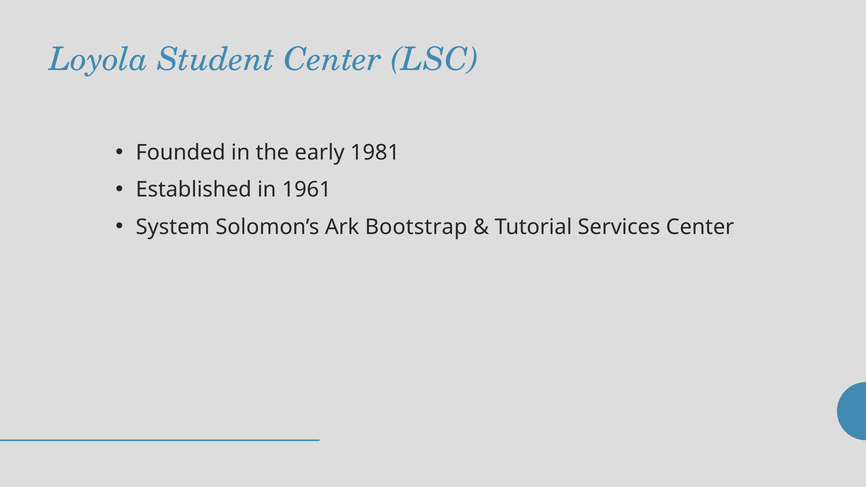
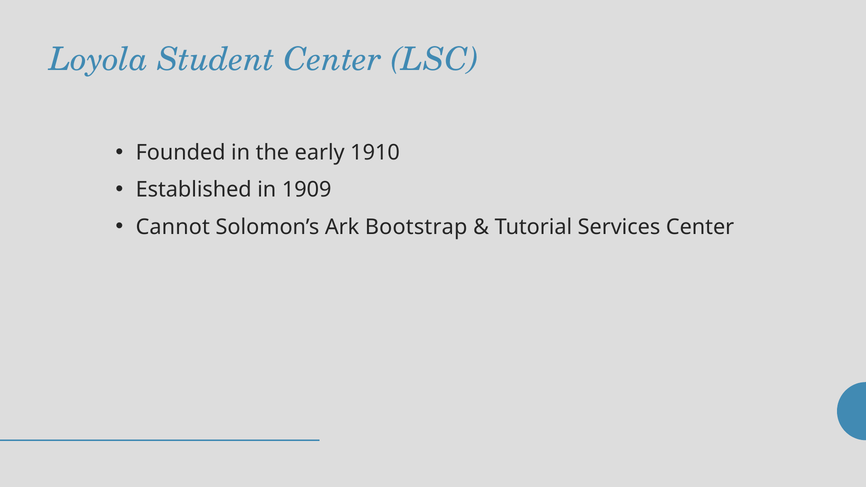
1981: 1981 -> 1910 (375, 153)
1961: 1961 -> 1909 (307, 190)
System: System -> Cannot (173, 227)
